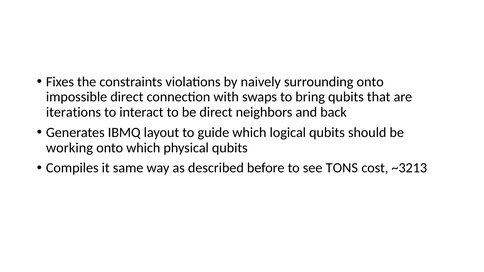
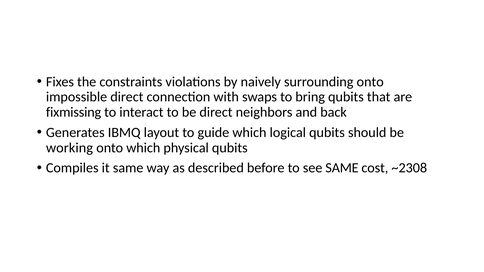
iterations: iterations -> fixmissing (74, 112)
see TONS: TONS -> SAME (342, 168)
~3213: ~3213 -> ~2308 (409, 168)
